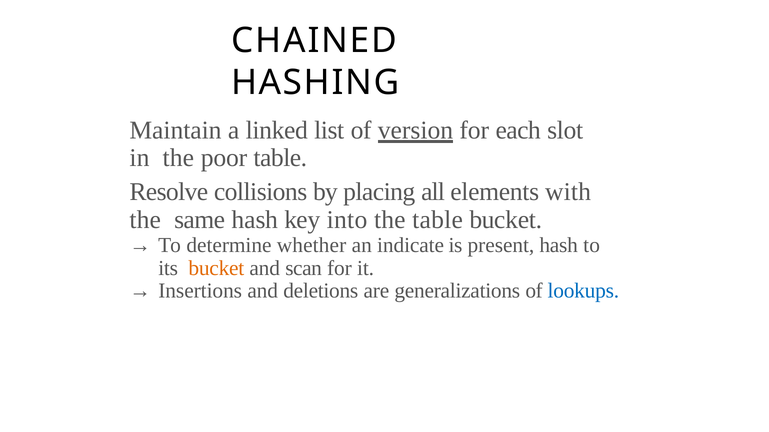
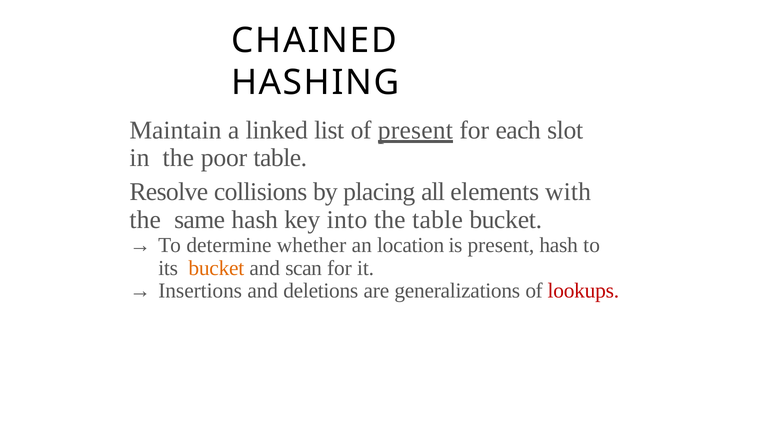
of version: version -> present (415, 130)
indicate: indicate -> location (411, 245)
lookups colour: blue -> red (583, 291)
